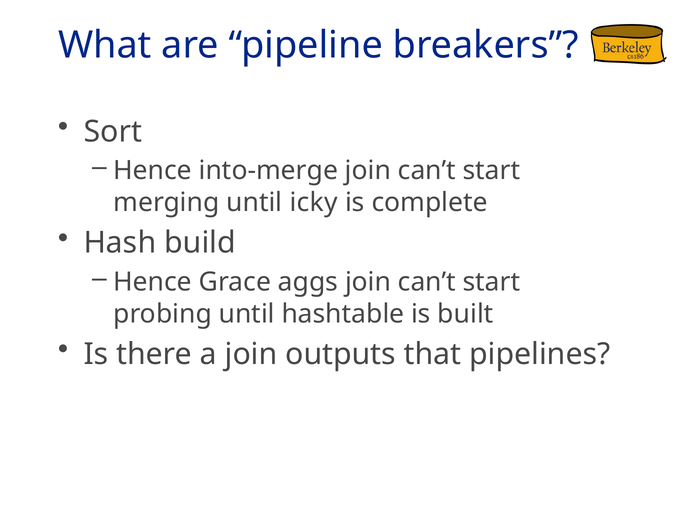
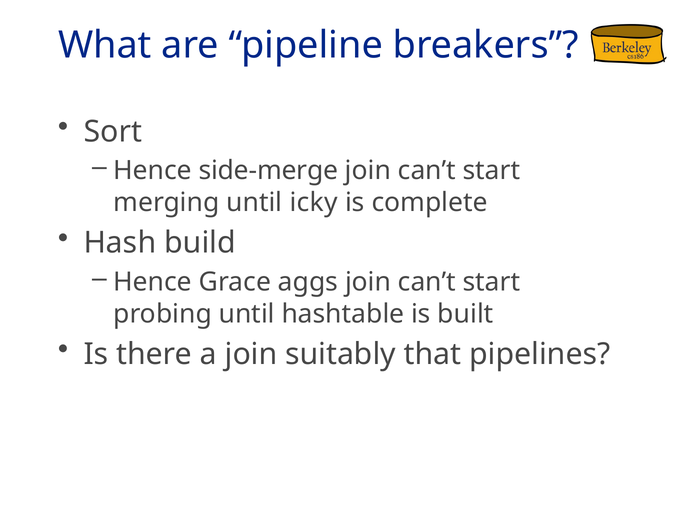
into-merge: into-merge -> side-merge (269, 171)
outputs: outputs -> suitably (341, 355)
